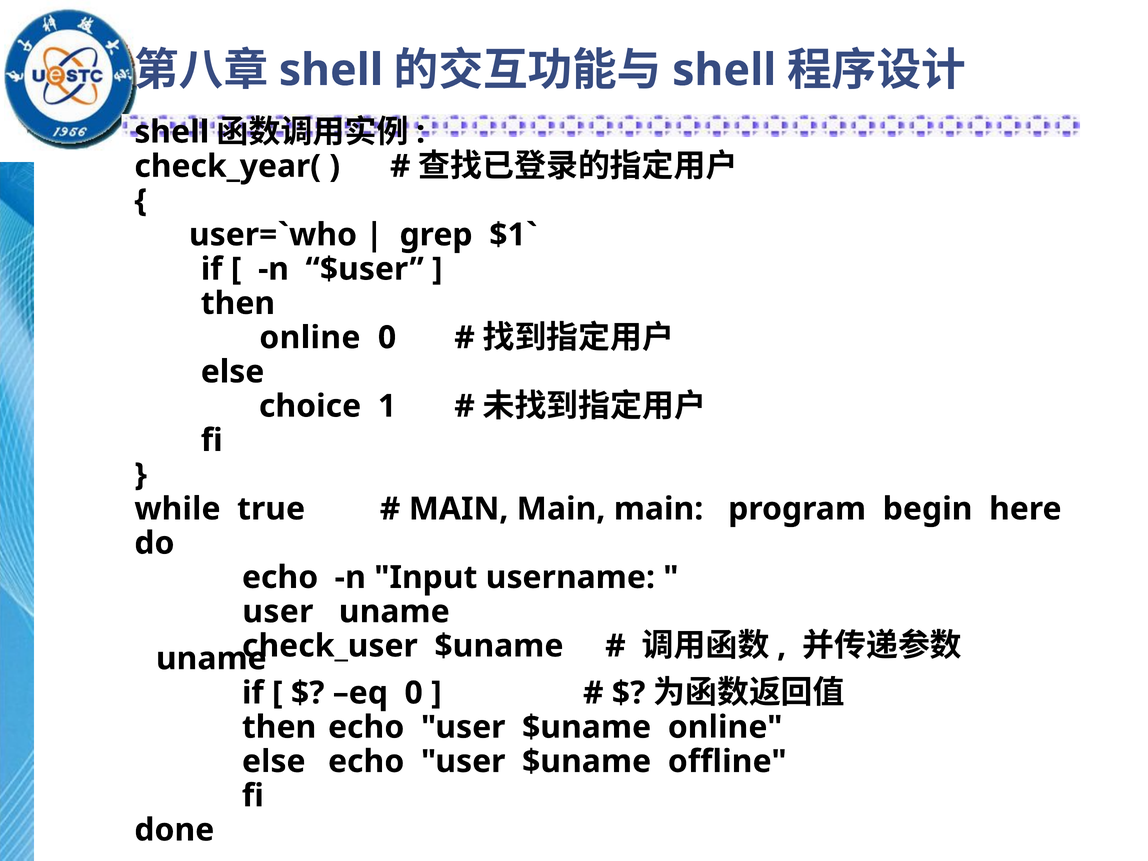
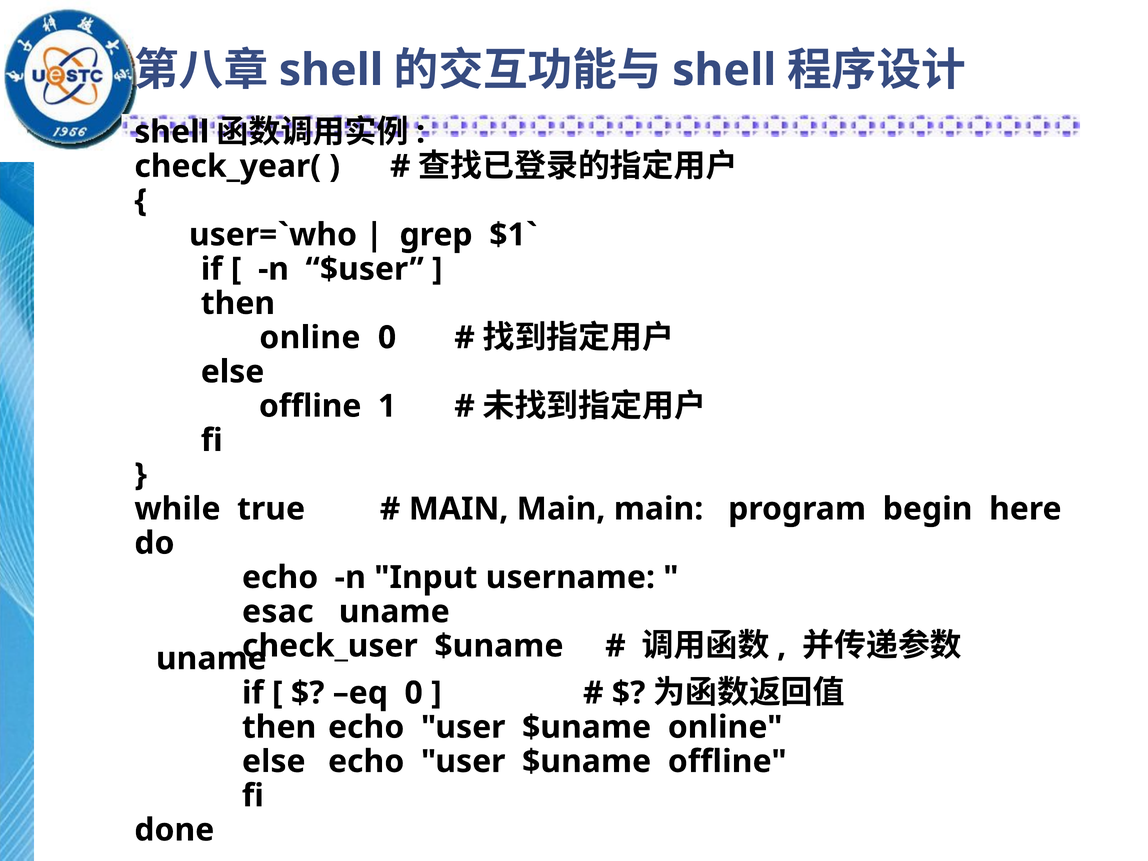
choice: choice -> offline (310, 406)
user: user -> esac (278, 612)
